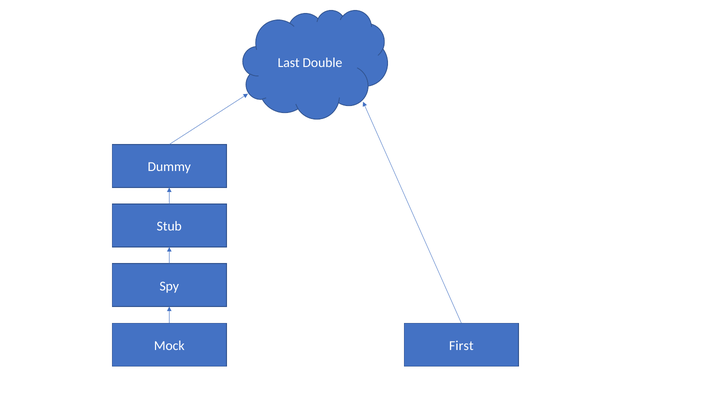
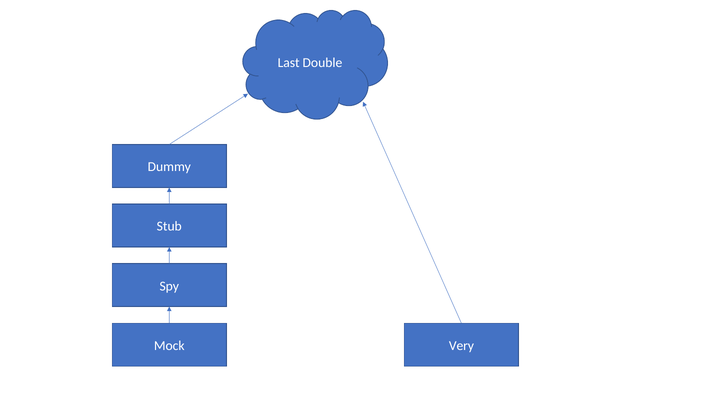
First: First -> Very (461, 346)
